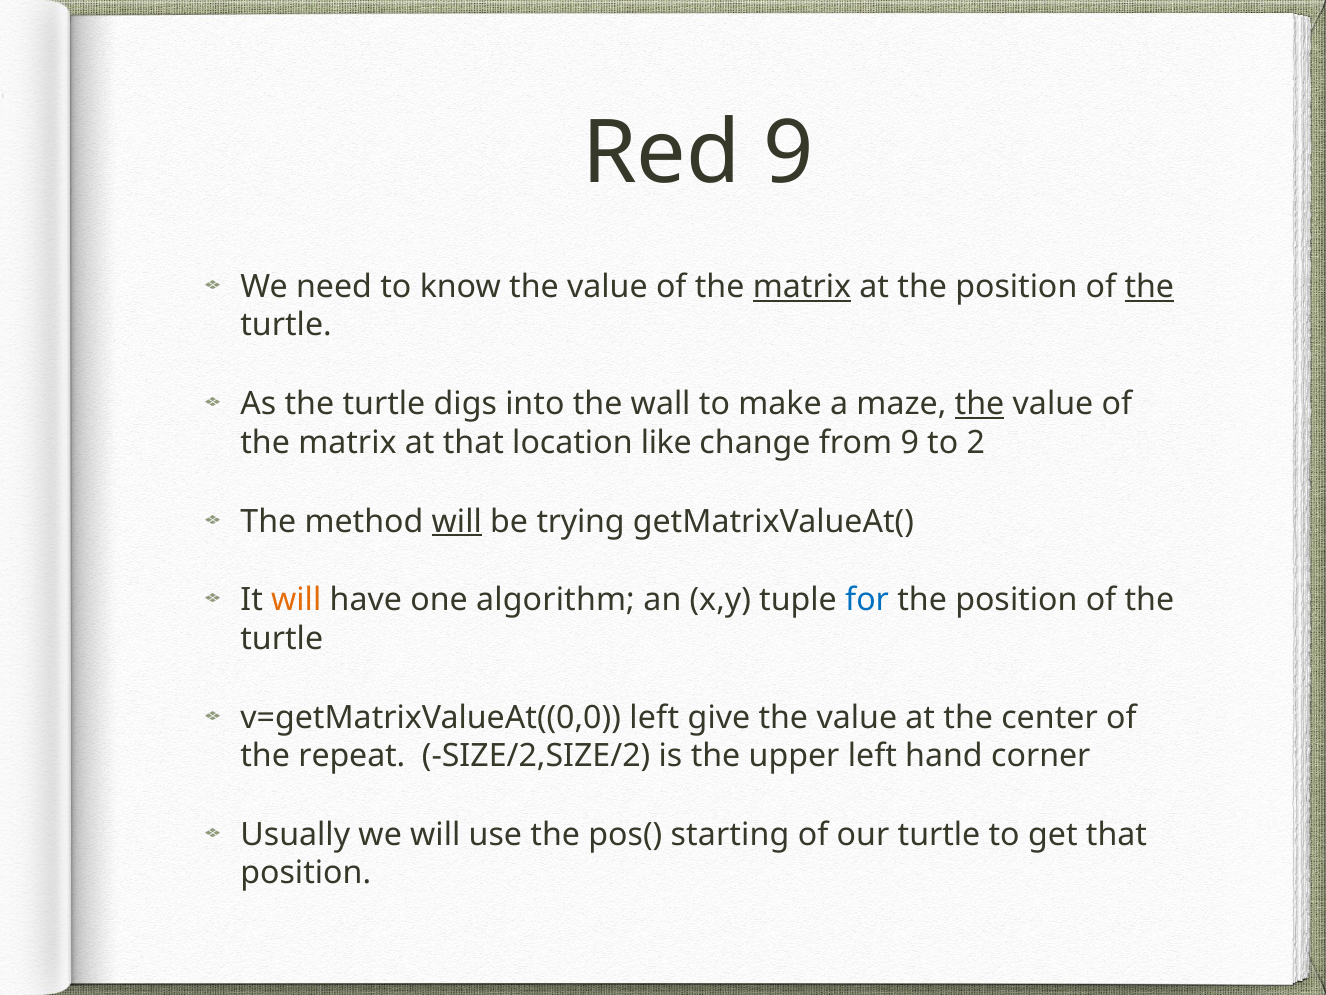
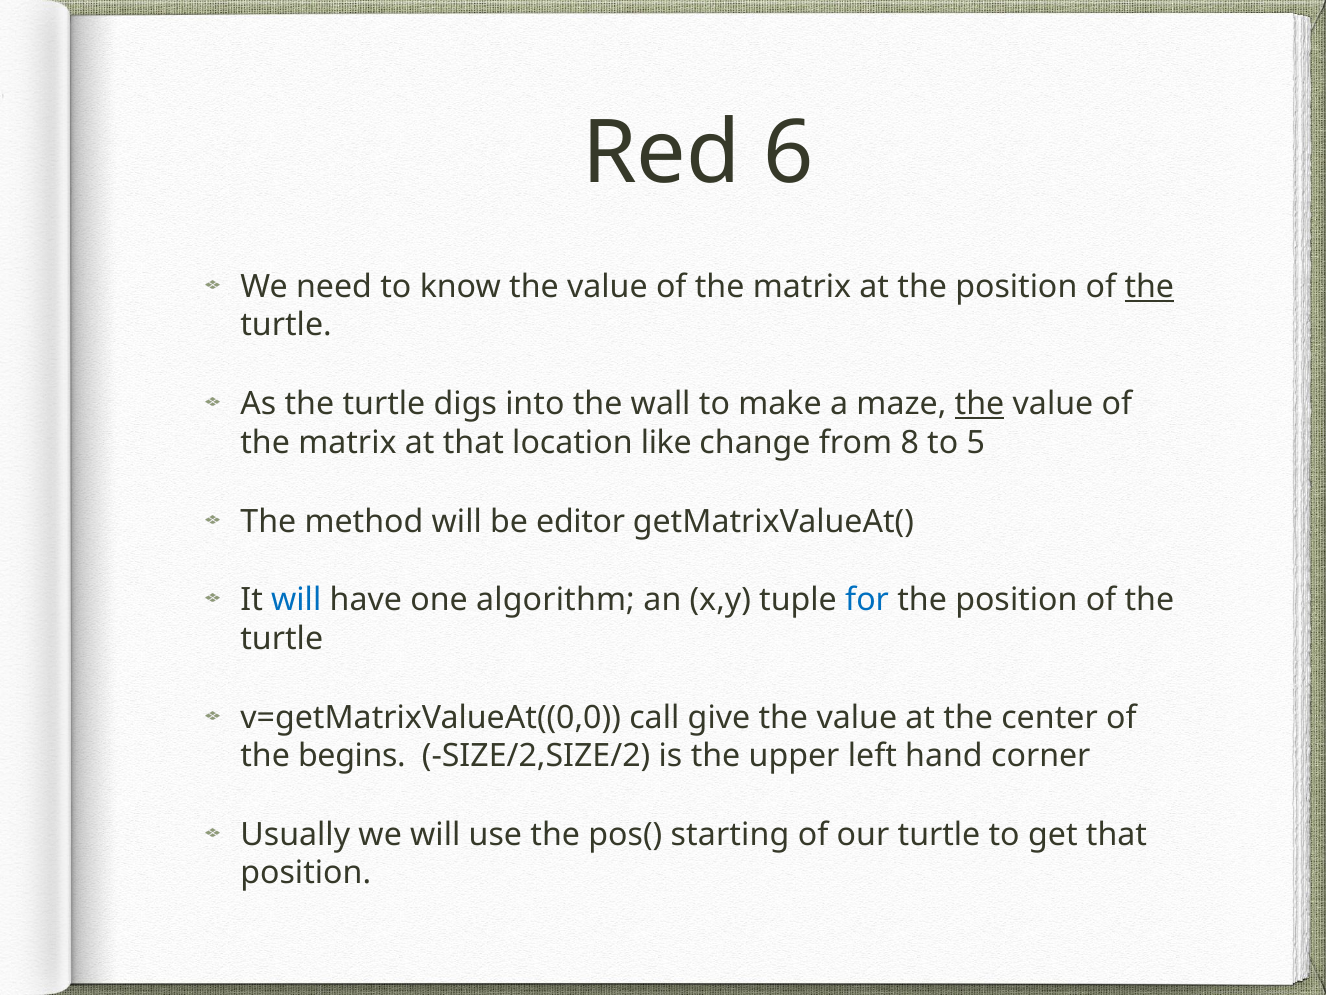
Red 9: 9 -> 6 (789, 154)
matrix underline: present -> none (802, 287)
from 9: 9 -> 8 (910, 442)
2: 2 -> 5 (976, 442)
will underline: present -> none (457, 521)
trying: trying -> editor (581, 521)
will colour: orange -> blue (296, 600)
v=getMatrixValueAt((0,0 left: left -> call (654, 717)
repeat: repeat -> begins (352, 756)
